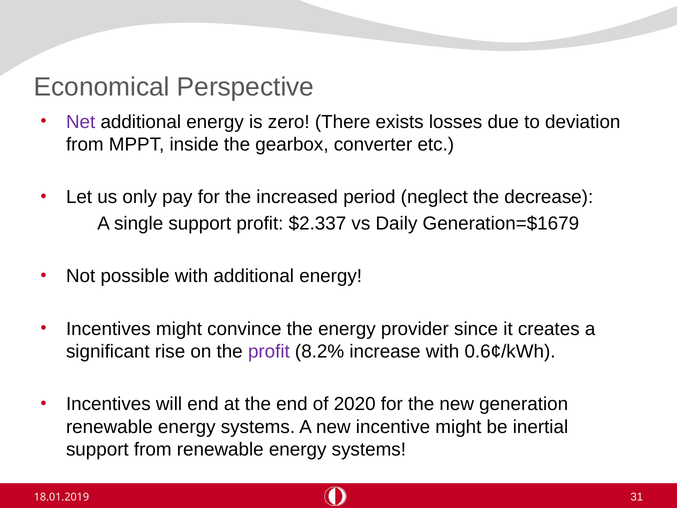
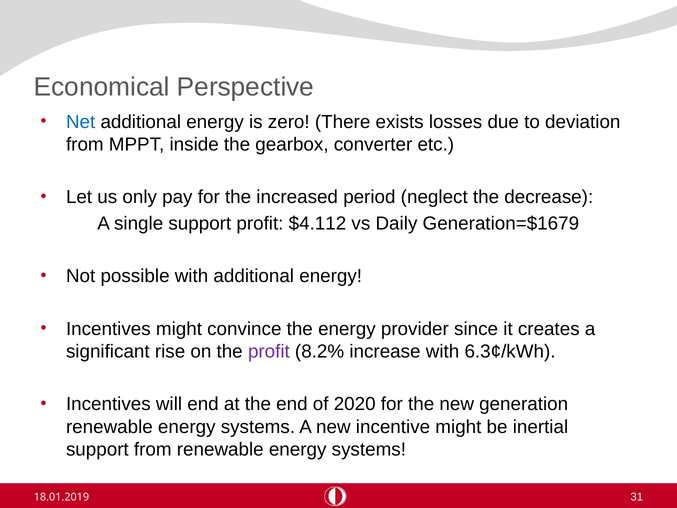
Net colour: purple -> blue (81, 122)
$2.337: $2.337 -> $4.112 (317, 223)
0.6¢/kWh: 0.6¢/kWh -> 6.3¢/kWh (510, 351)
